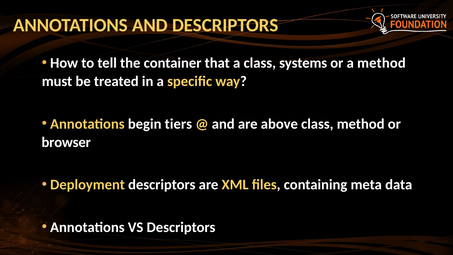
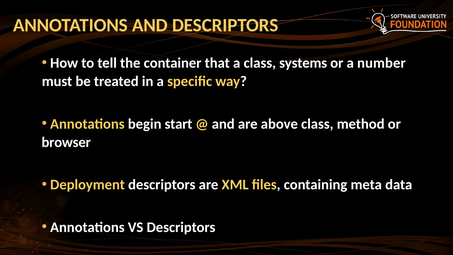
a method: method -> number (381, 63)
tiers: tiers -> start (178, 124)
